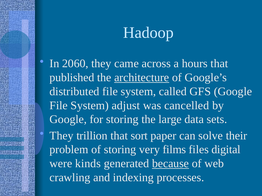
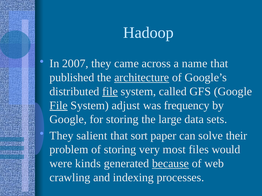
2060: 2060 -> 2007 (75, 64)
hours: hours -> name (195, 64)
file underline: none -> present (110, 92)
File underline: none -> present (59, 106)
cancelled: cancelled -> frequency (187, 106)
trillion: trillion -> salient (92, 136)
films: films -> most (174, 150)
digital: digital -> would (226, 150)
